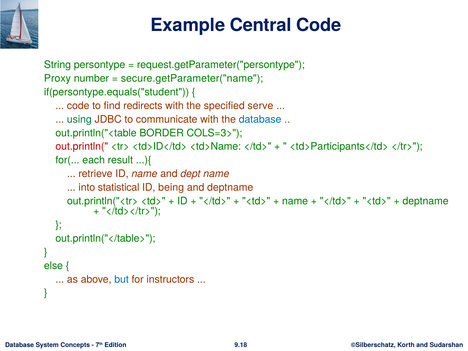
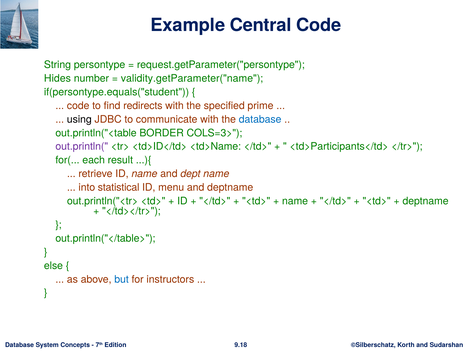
Proxy: Proxy -> Hides (57, 78)
secure.getParameter("name: secure.getParameter("name -> validity.getParameter("name (192, 78)
serve: serve -> prime (260, 106)
using colour: green -> black (79, 119)
out.println( colour: red -> purple (82, 147)
being: being -> menu (171, 187)
